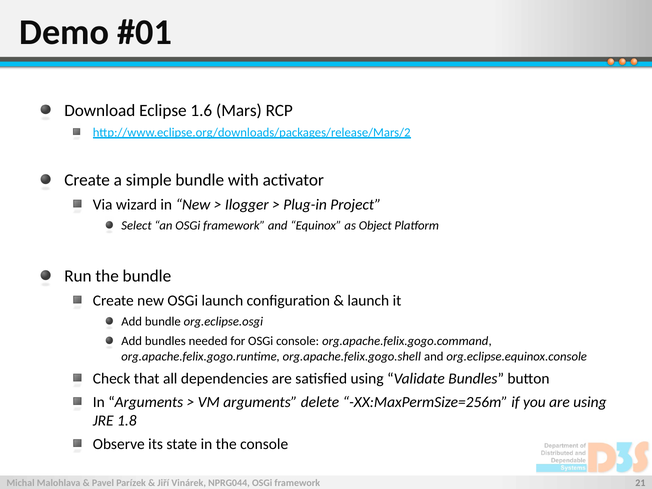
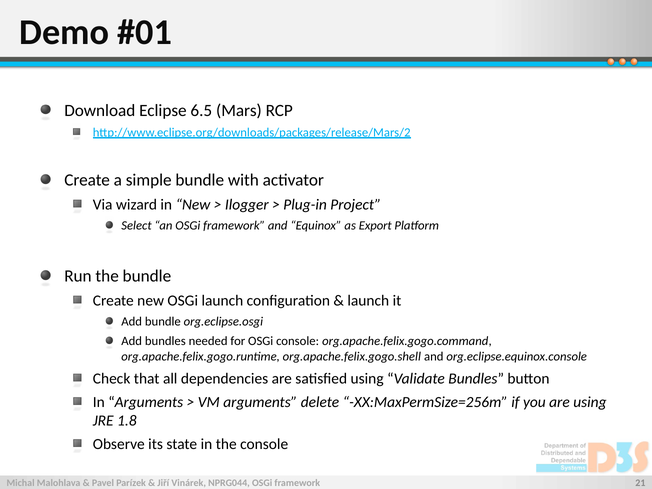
1.6: 1.6 -> 6.5 (201, 110)
Object: Object -> Export (375, 226)
